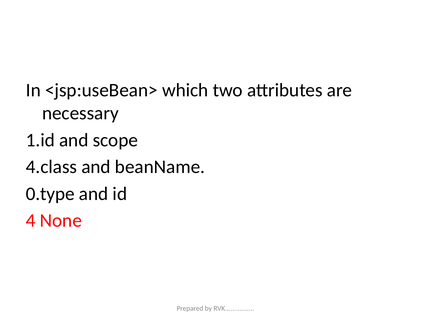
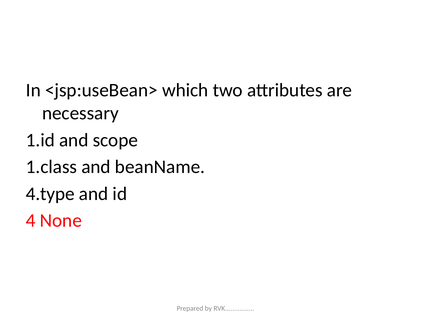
4.class: 4.class -> 1.class (51, 167)
0.type: 0.type -> 4.type (50, 194)
